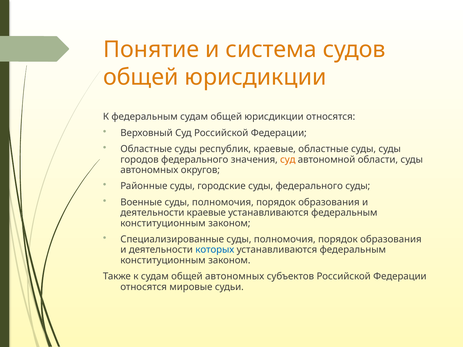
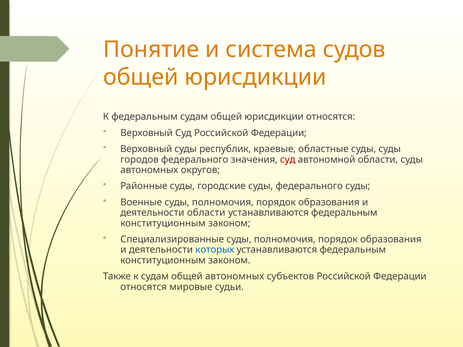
Областные: Областные -> Верховный (146, 149)
суд colour: orange -> red (288, 160)
деятельности краевые: краевые -> области (206, 213)
